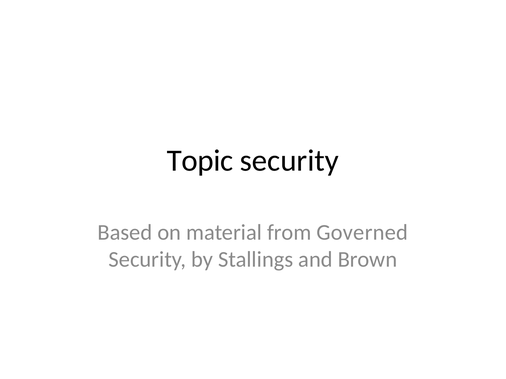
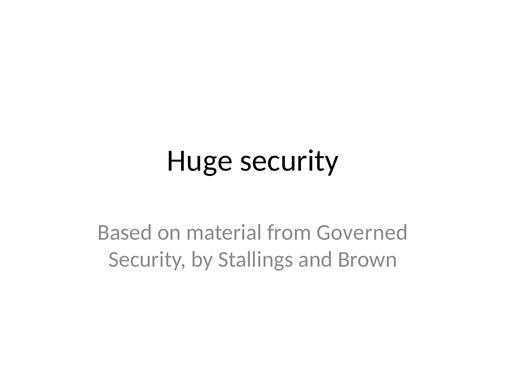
Topic: Topic -> Huge (200, 161)
